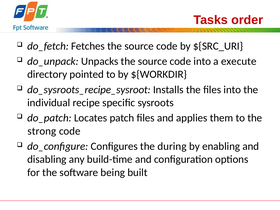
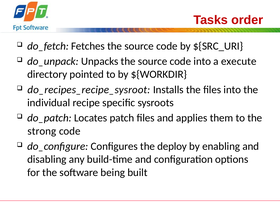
do_sysroots_recipe_sysroot: do_sysroots_recipe_sysroot -> do_recipes_recipe_sysroot (89, 90)
during: during -> deploy (172, 146)
